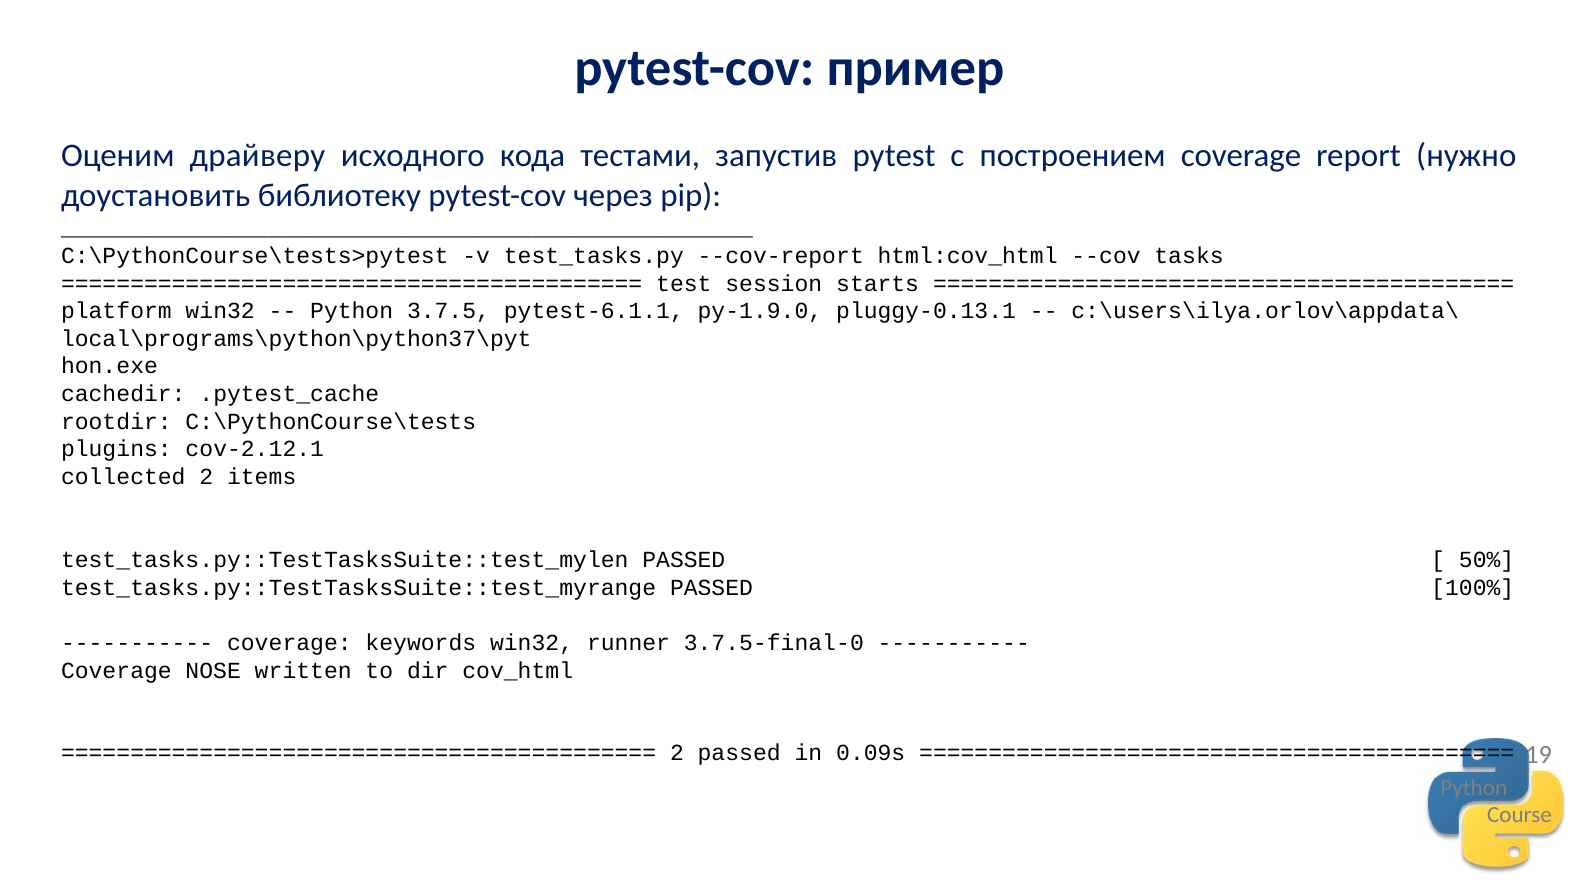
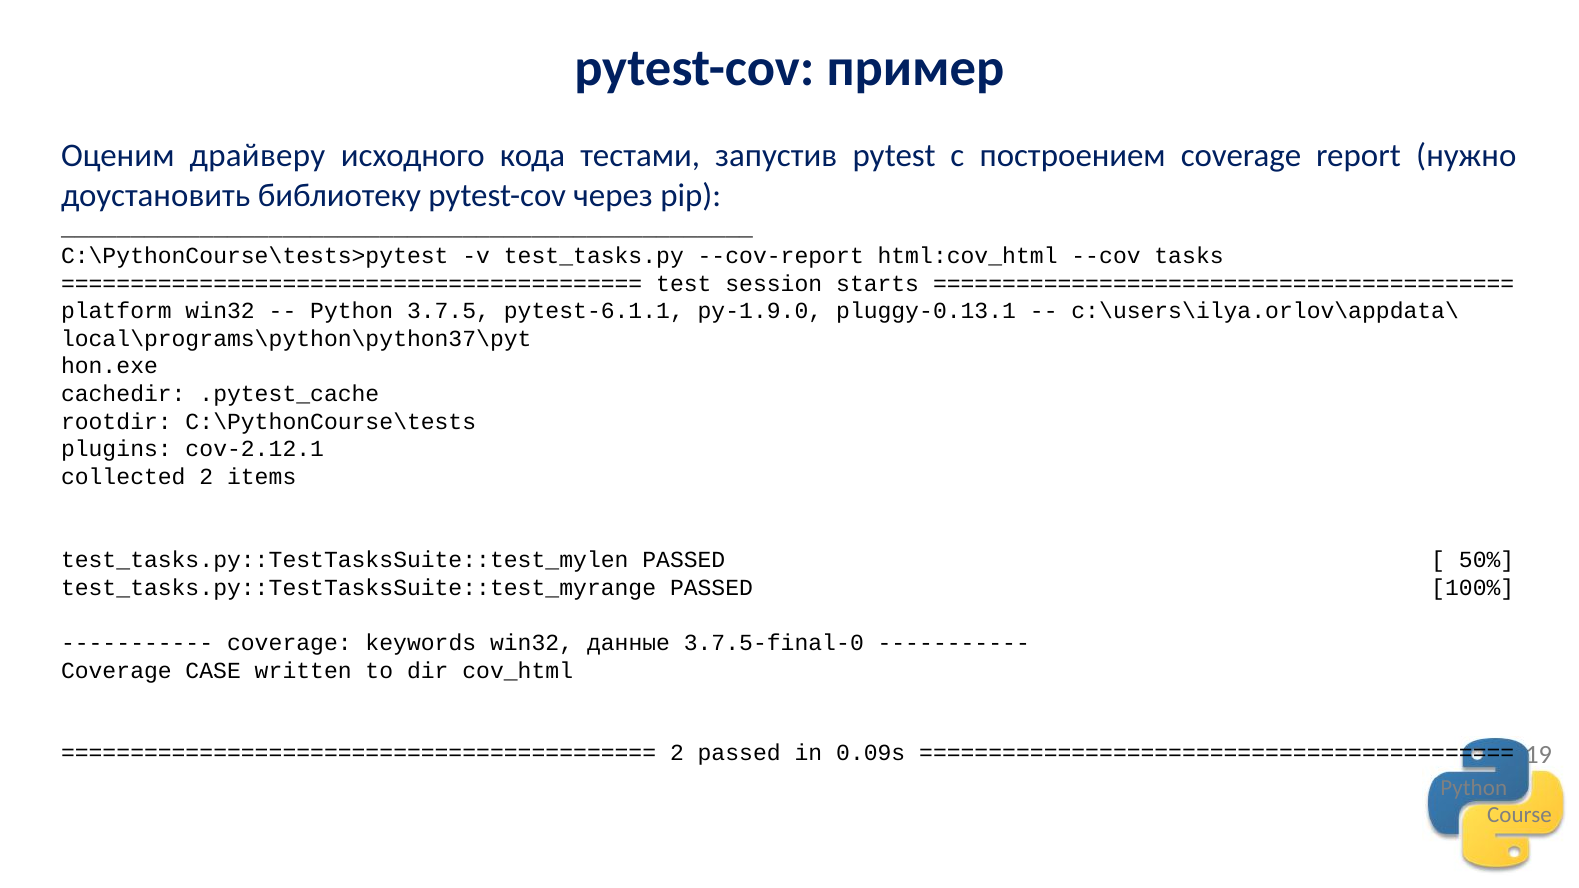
runner: runner -> данные (629, 643)
NOSE: NOSE -> CASE (213, 671)
